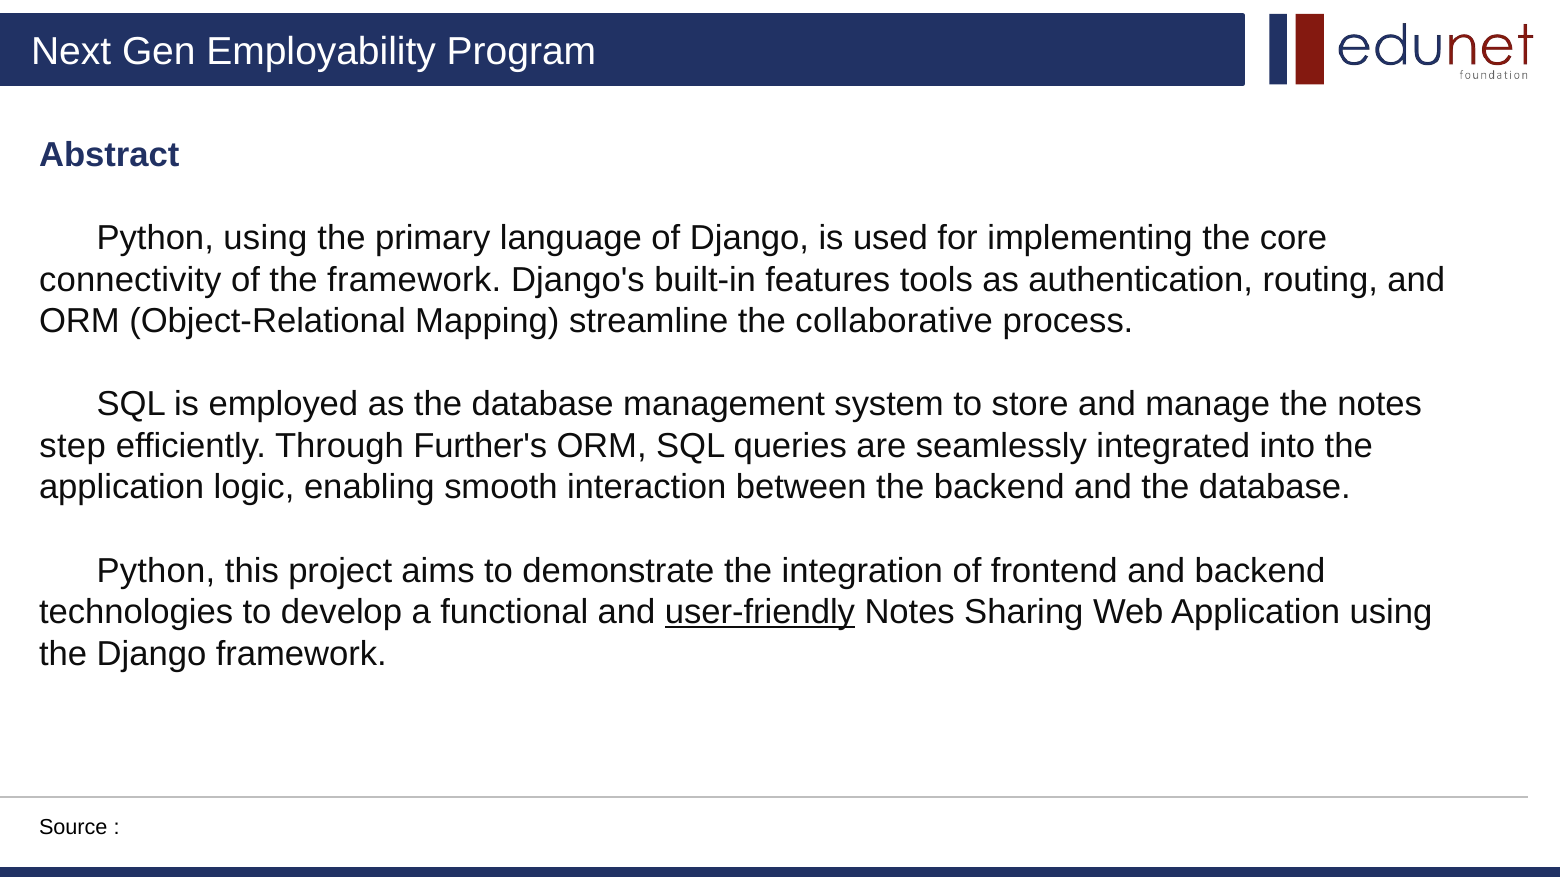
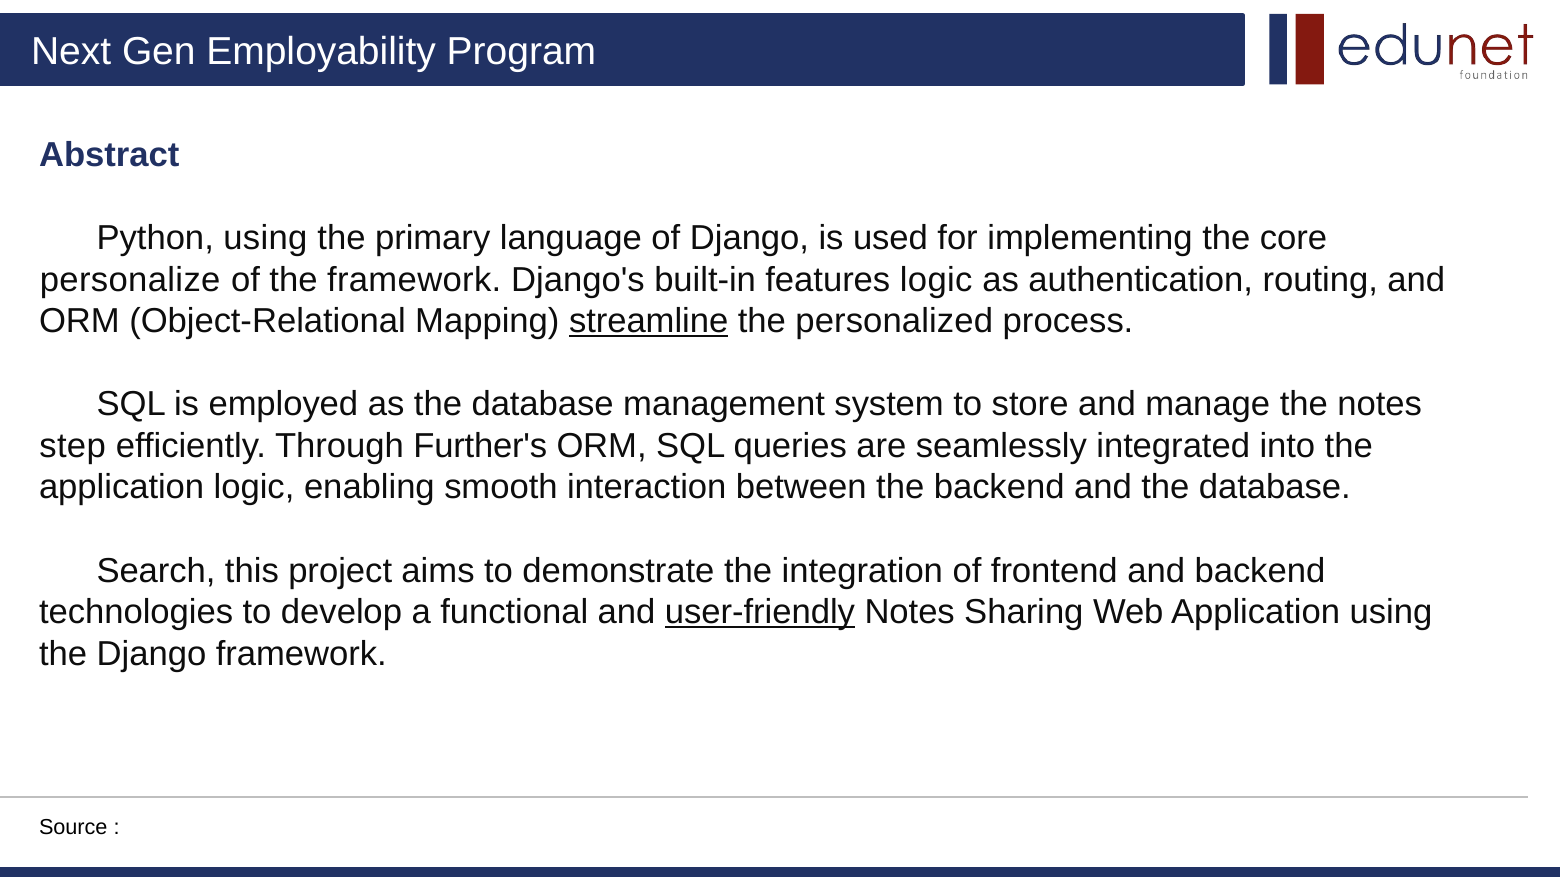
connectivity: connectivity -> personalize (130, 280)
features tools: tools -> logic (936, 280)
streamline underline: none -> present (649, 322)
collaborative: collaborative -> personalized (894, 322)
Python: Python -> Search (156, 571)
